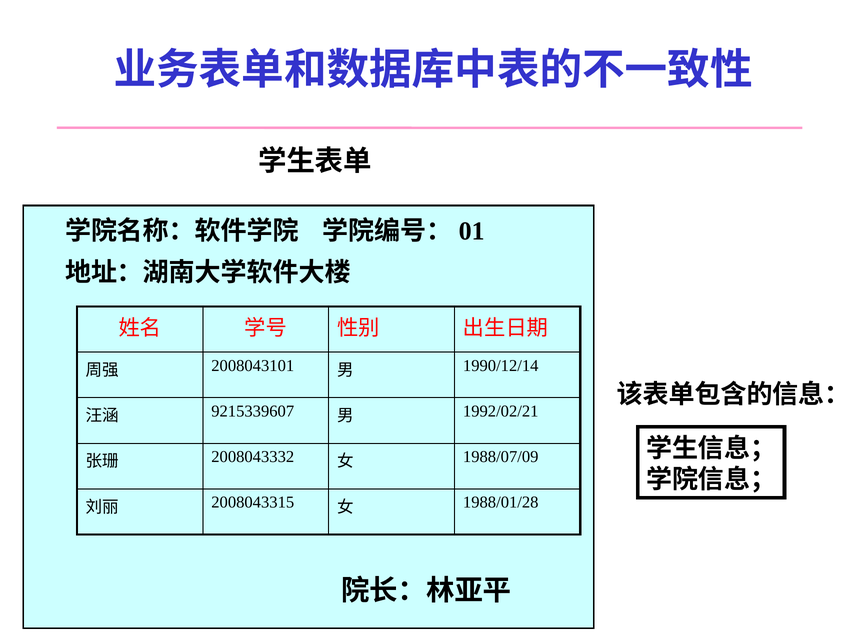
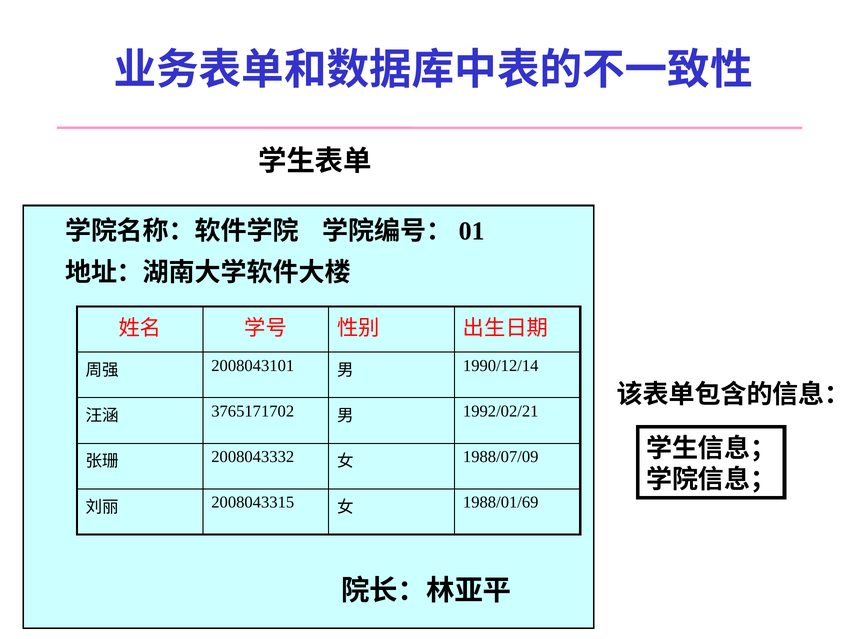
9215339607: 9215339607 -> 3765171702 (253, 411)
1988/01/28: 1988/01/28 -> 1988/01/69 (501, 503)
